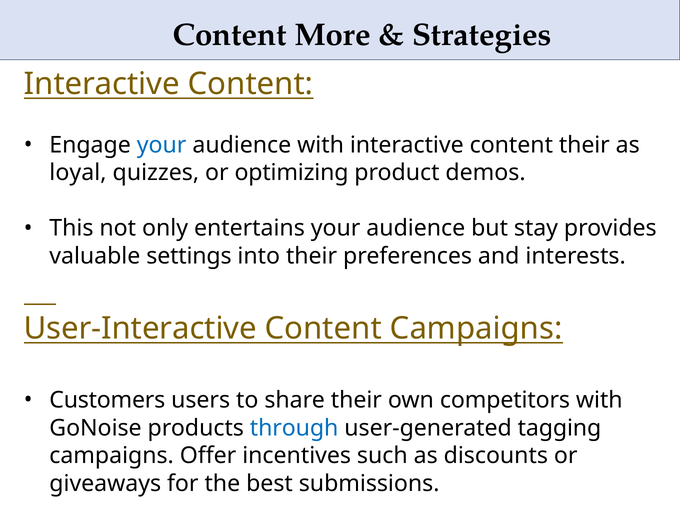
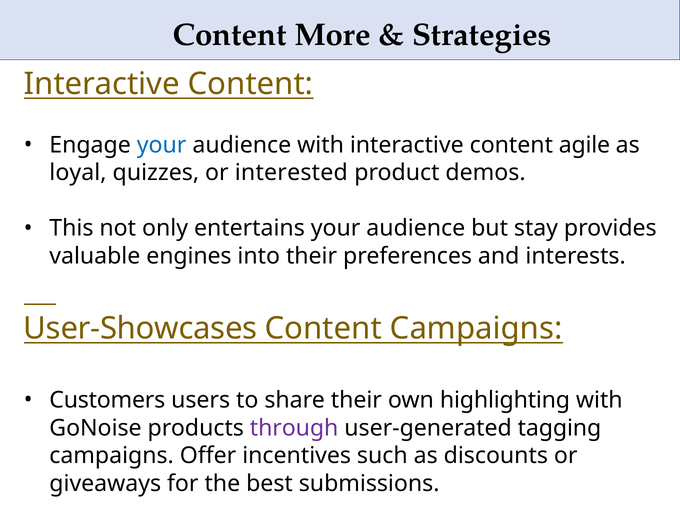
content their: their -> agile (584, 145)
optimizing: optimizing -> interested (291, 173)
settings: settings -> engines (189, 256)
User-Interactive: User-Interactive -> User-Showcases (140, 329)
competitors: competitors -> highlighting (505, 400)
through colour: blue -> purple (294, 428)
